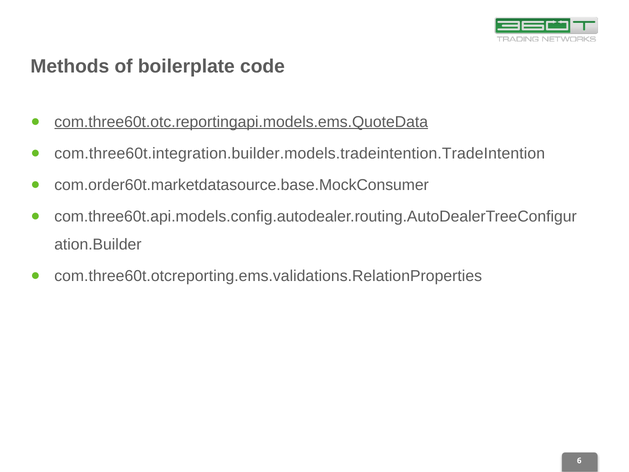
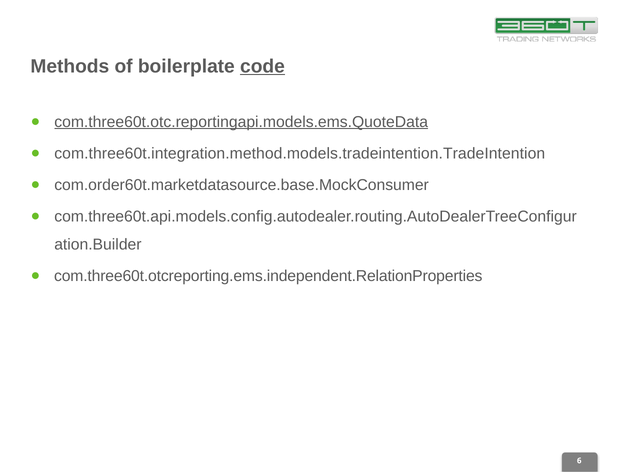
code underline: none -> present (262, 66)
com.three60t.integration.builder.models.tradeintention.TradeIntention: com.three60t.integration.builder.models.tradeintention.TradeIntention -> com.three60t.integration.method.models.tradeintention.TradeIntention (300, 153)
com.three60t.otcreporting.ems.validations.RelationProperties: com.three60t.otcreporting.ems.validations.RelationProperties -> com.three60t.otcreporting.ems.independent.RelationProperties (268, 276)
